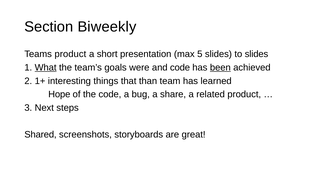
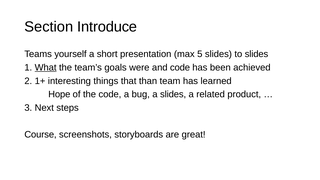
Biweekly: Biweekly -> Introduce (107, 27)
Teams product: product -> yourself (70, 54)
been underline: present -> none (220, 68)
a share: share -> slides (173, 94)
Shared: Shared -> Course (40, 135)
